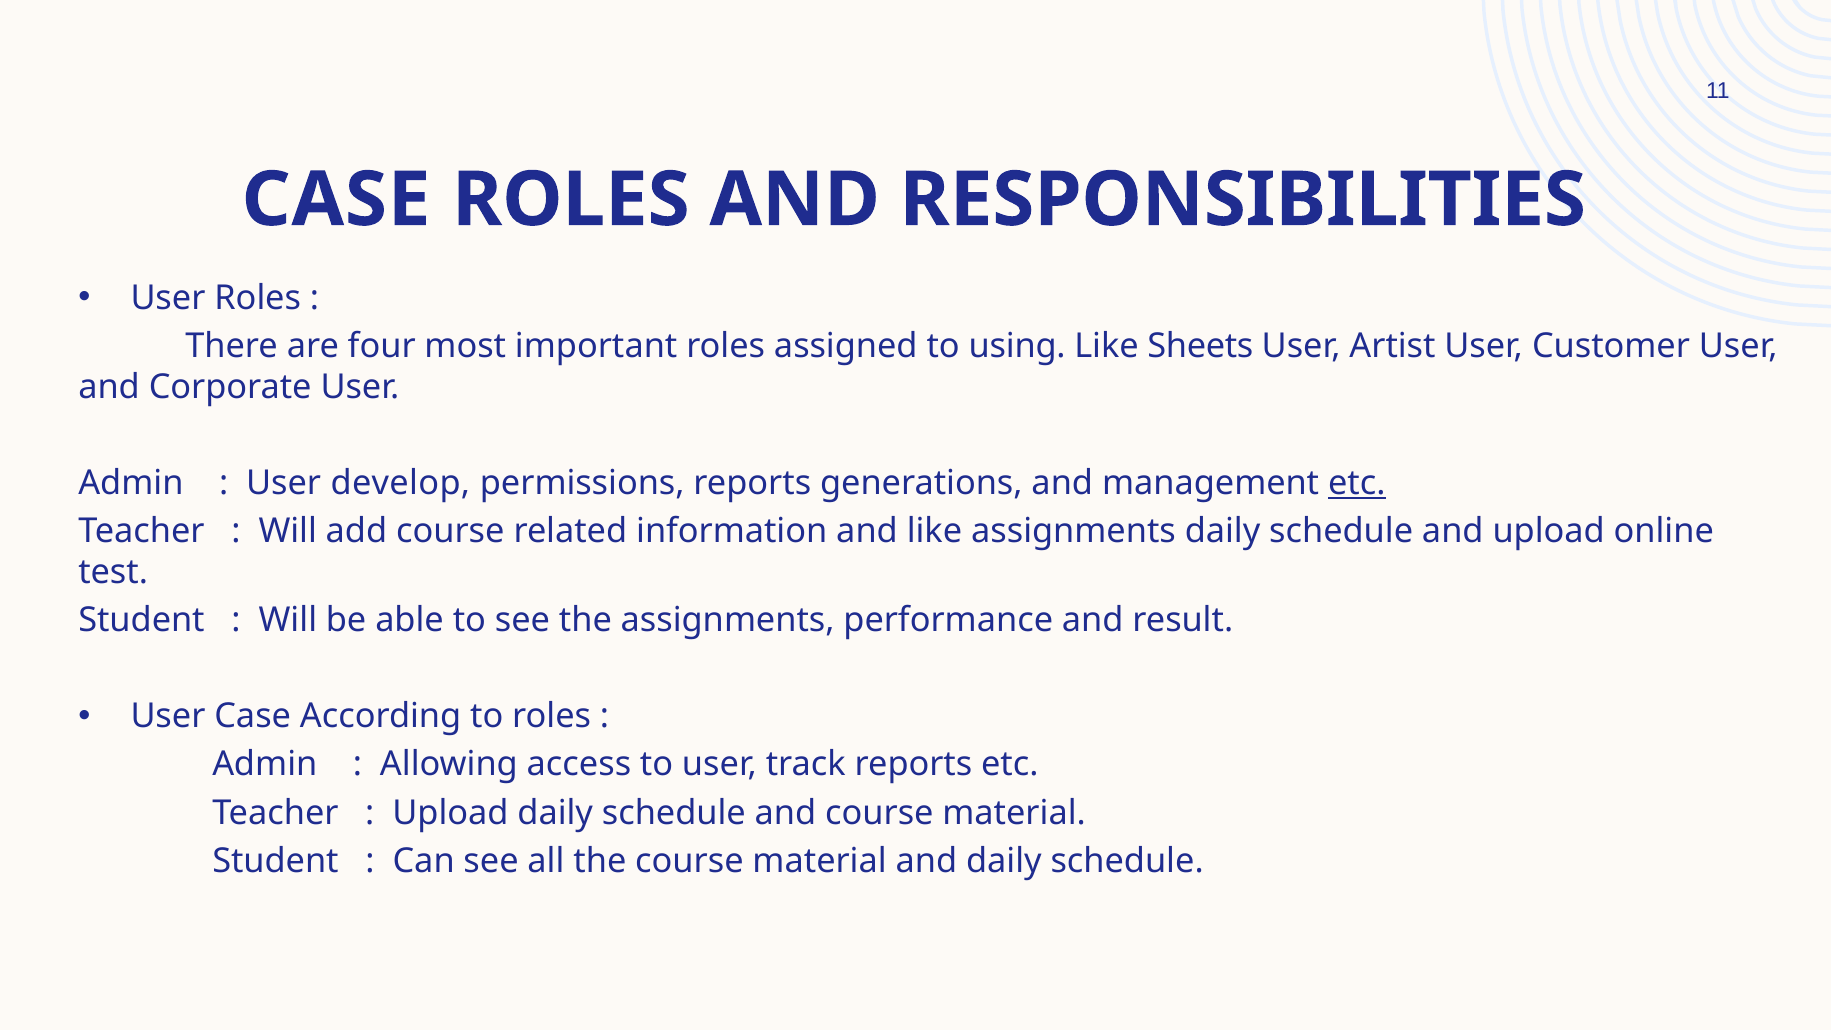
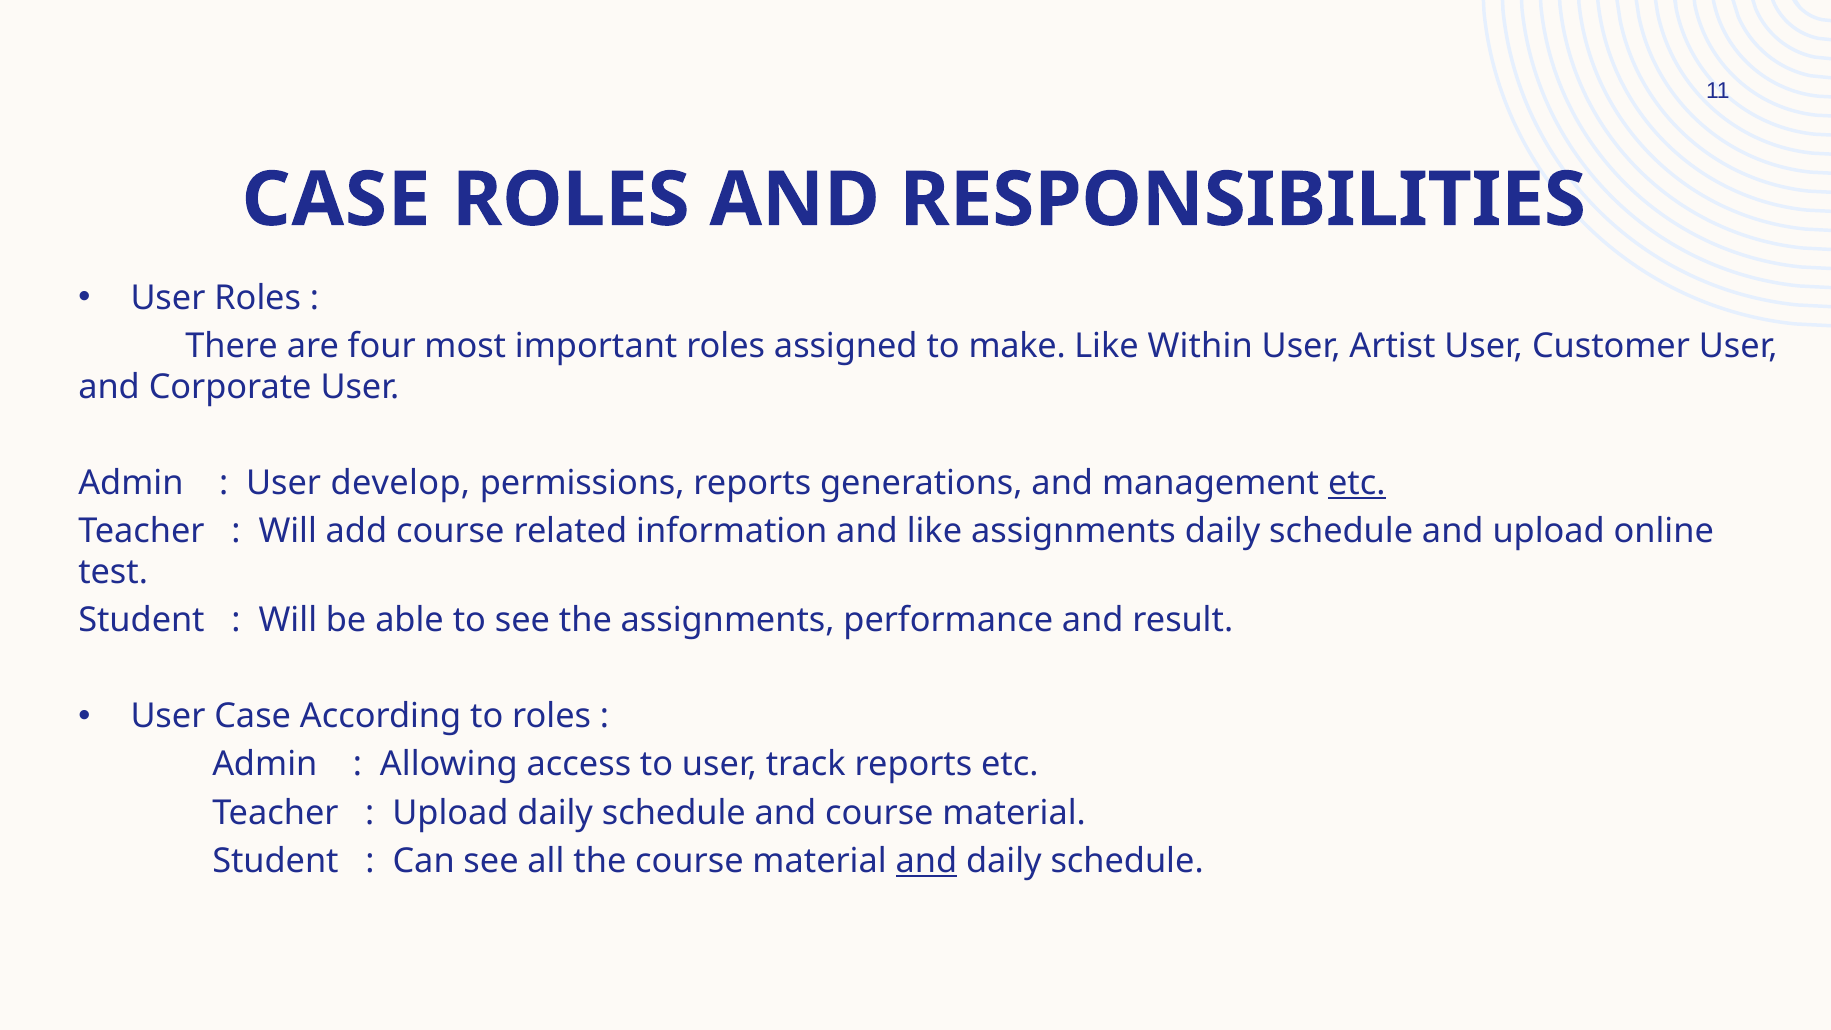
using: using -> make (1017, 346)
Sheets: Sheets -> Within (1200, 346)
and underline: none -> present (926, 861)
